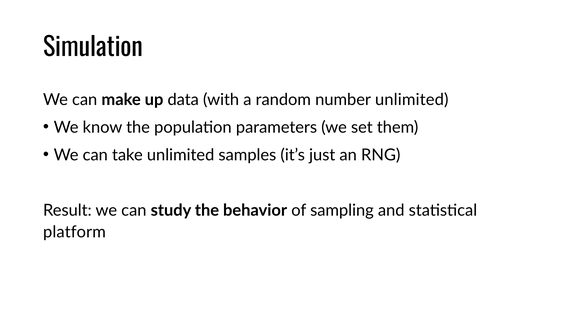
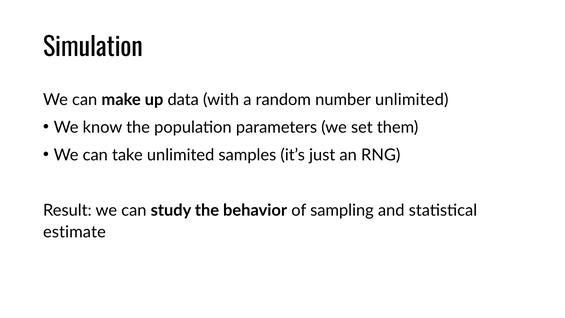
platform: platform -> estimate (74, 232)
